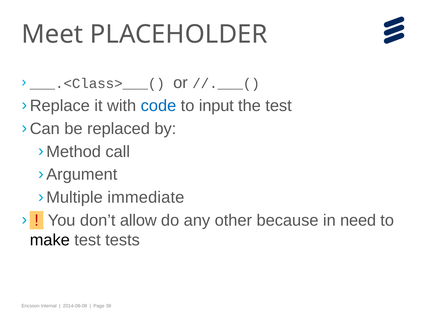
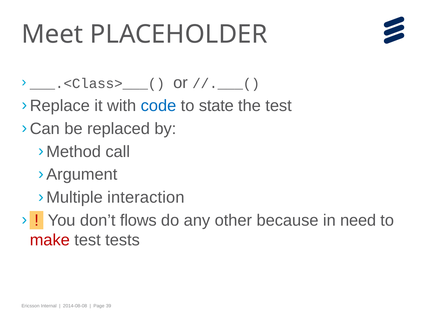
input: input -> state (216, 106)
immediate: immediate -> interaction (146, 198)
allow: allow -> flows (138, 221)
make colour: black -> red (50, 241)
